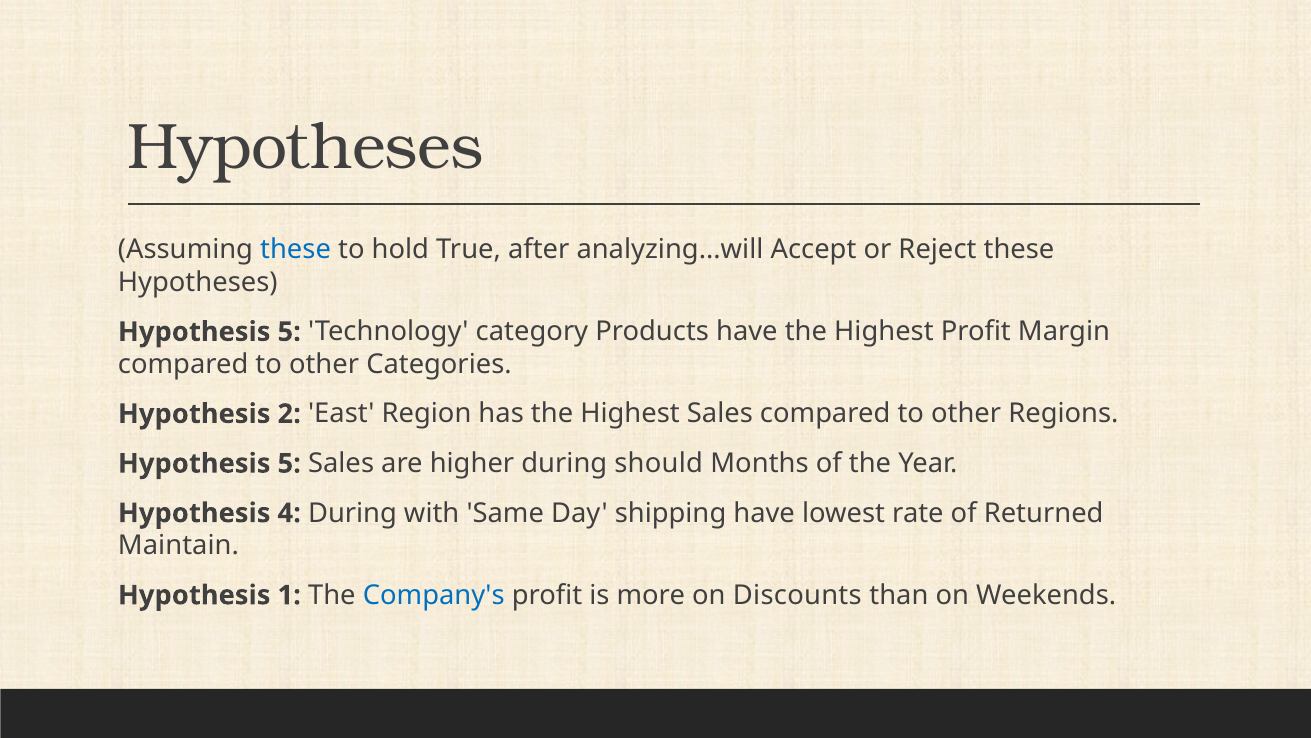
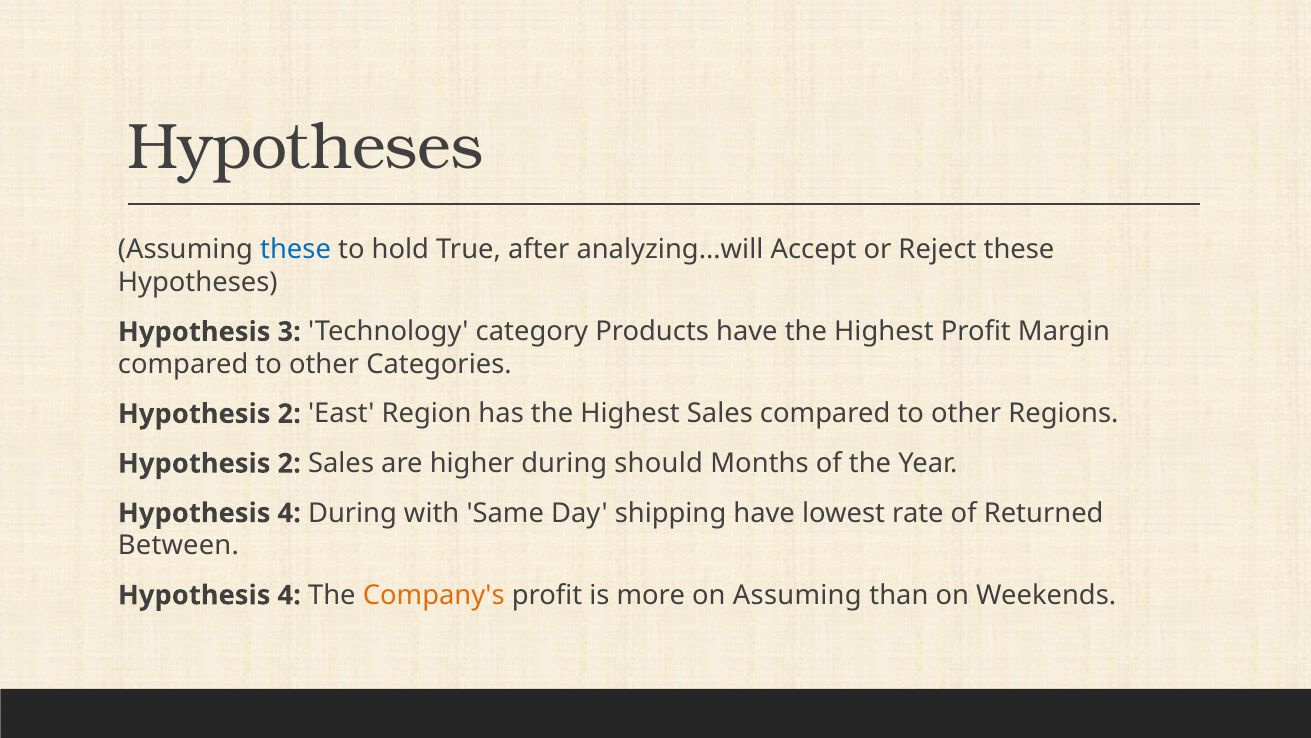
5: 5 -> 3 (289, 332)
5: 5 -> 2 (289, 463)
Maintain: Maintain -> Between (178, 545)
1: 1 -> 4 (289, 595)
Company's colour: blue -> orange (434, 595)
on Discounts: Discounts -> Assuming (797, 595)
